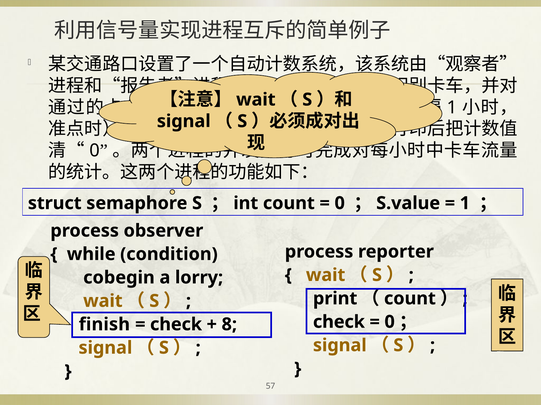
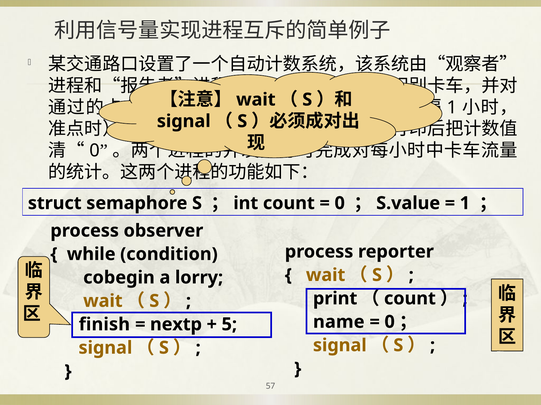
check: check -> name (339, 322)
check: check -> nextp (176, 325)
8: 8 -> 5 (229, 325)
